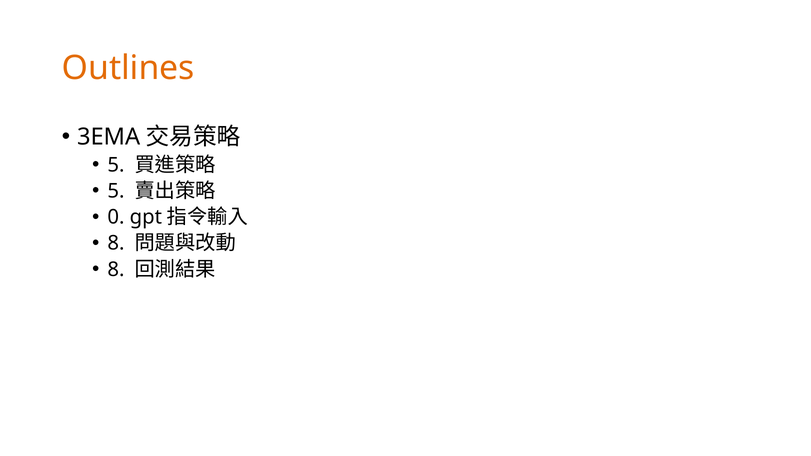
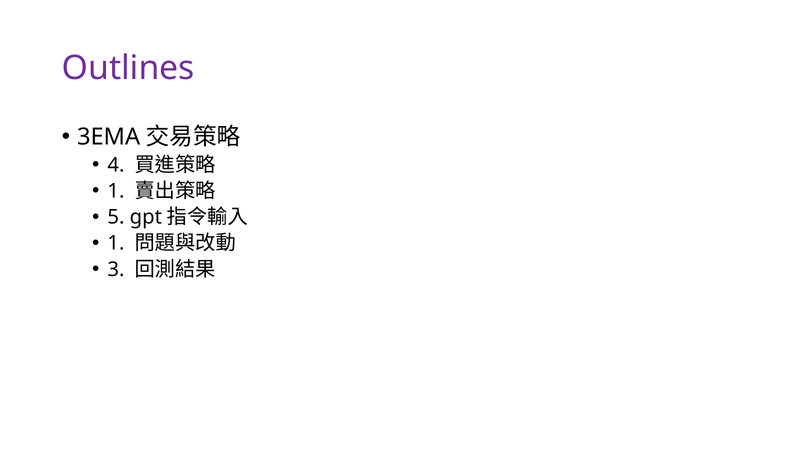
Outlines colour: orange -> purple (128, 68)
5: 5 -> 4 (116, 165)
5: 5 -> 1 (116, 191)
0: 0 -> 5 (116, 217)
8: 8 -> 1 (116, 243)
8: 8 -> 3 (116, 269)
